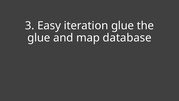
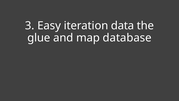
iteration glue: glue -> data (123, 26)
